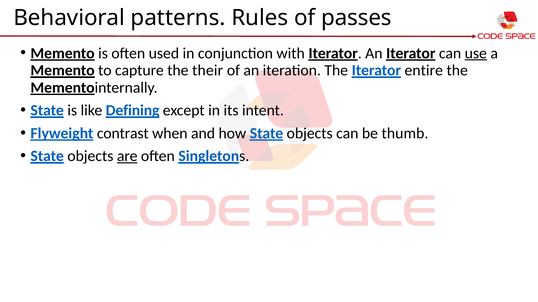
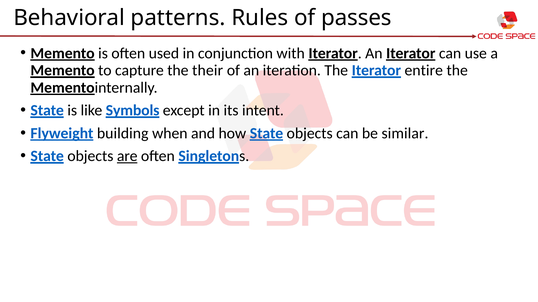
use underline: present -> none (476, 53)
Defining: Defining -> Symbols (133, 111)
contrast: contrast -> building (123, 134)
thumb: thumb -> similar (405, 134)
